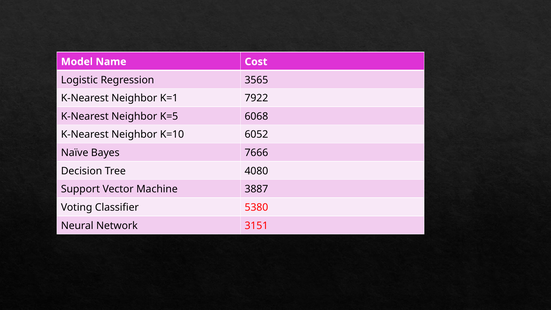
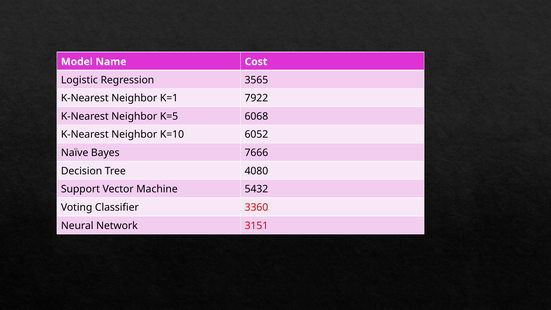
3887: 3887 -> 5432 (256, 189)
5380: 5380 -> 3360 (256, 207)
